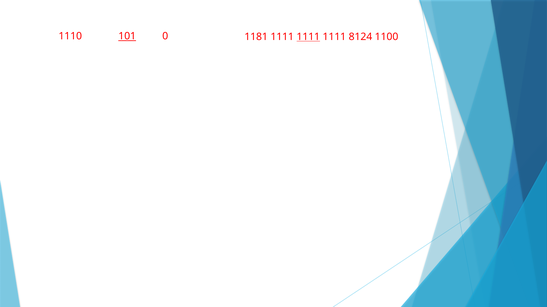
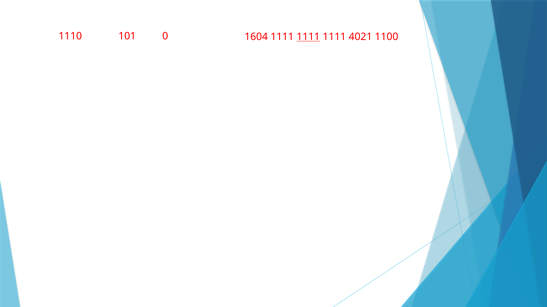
101 underline: present -> none (127, 36)
1181: 1181 -> 1604 (256, 37)
8124: 8124 -> 4021 (360, 37)
